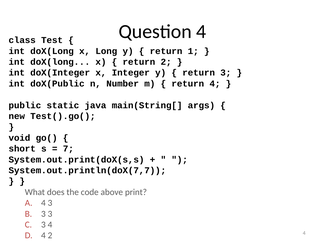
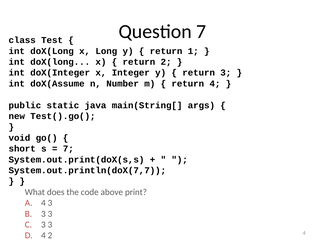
Question 4: 4 -> 7 (201, 31)
doX(Public: doX(Public -> doX(Assume (57, 84)
4: 4 -> 3 (50, 224)
